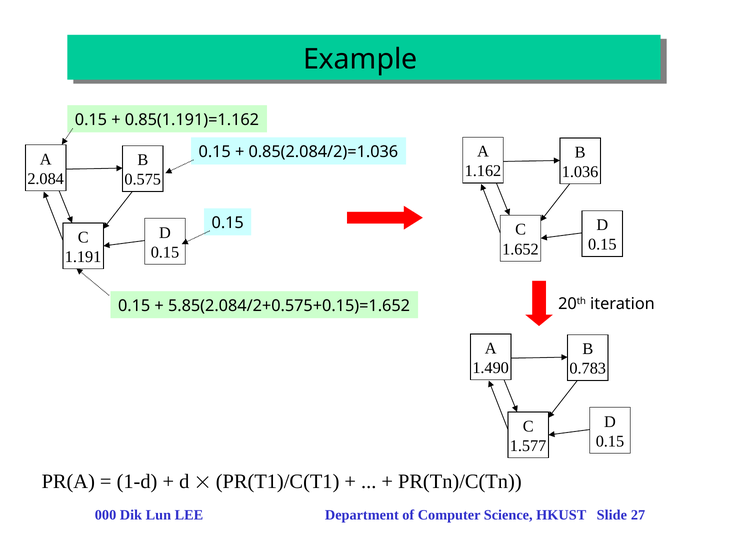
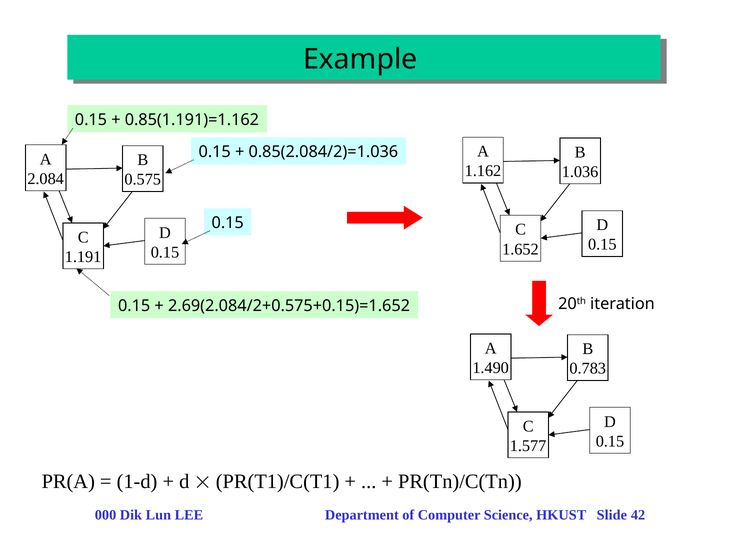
5.85(2.084/2+0.575+0.15)=1.652: 5.85(2.084/2+0.575+0.15)=1.652 -> 2.69(2.084/2+0.575+0.15)=1.652 (289, 306)
27: 27 -> 42 (638, 515)
